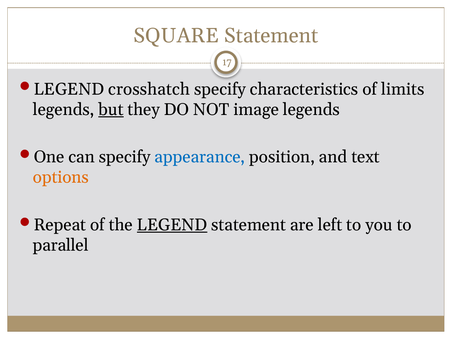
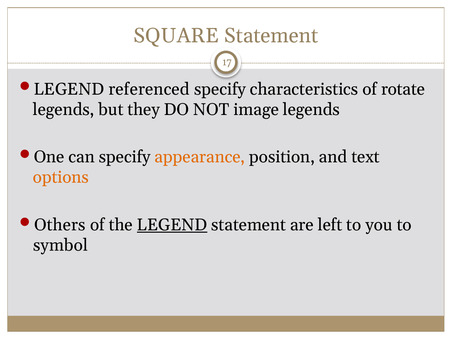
crosshatch: crosshatch -> referenced (149, 89)
limits: limits -> rotate (403, 89)
but underline: present -> none (111, 109)
appearance colour: blue -> orange (200, 157)
Repeat: Repeat -> Others (60, 225)
parallel: parallel -> symbol (61, 245)
